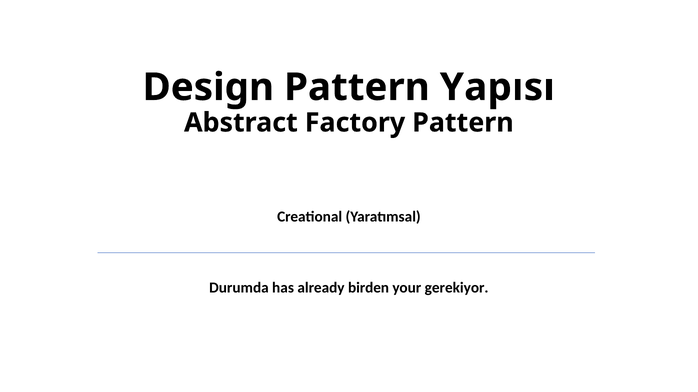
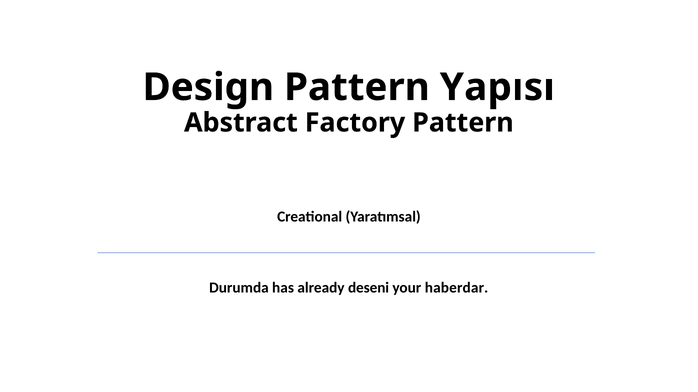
birden: birden -> deseni (369, 288)
gerekiyor: gerekiyor -> haberdar (457, 288)
